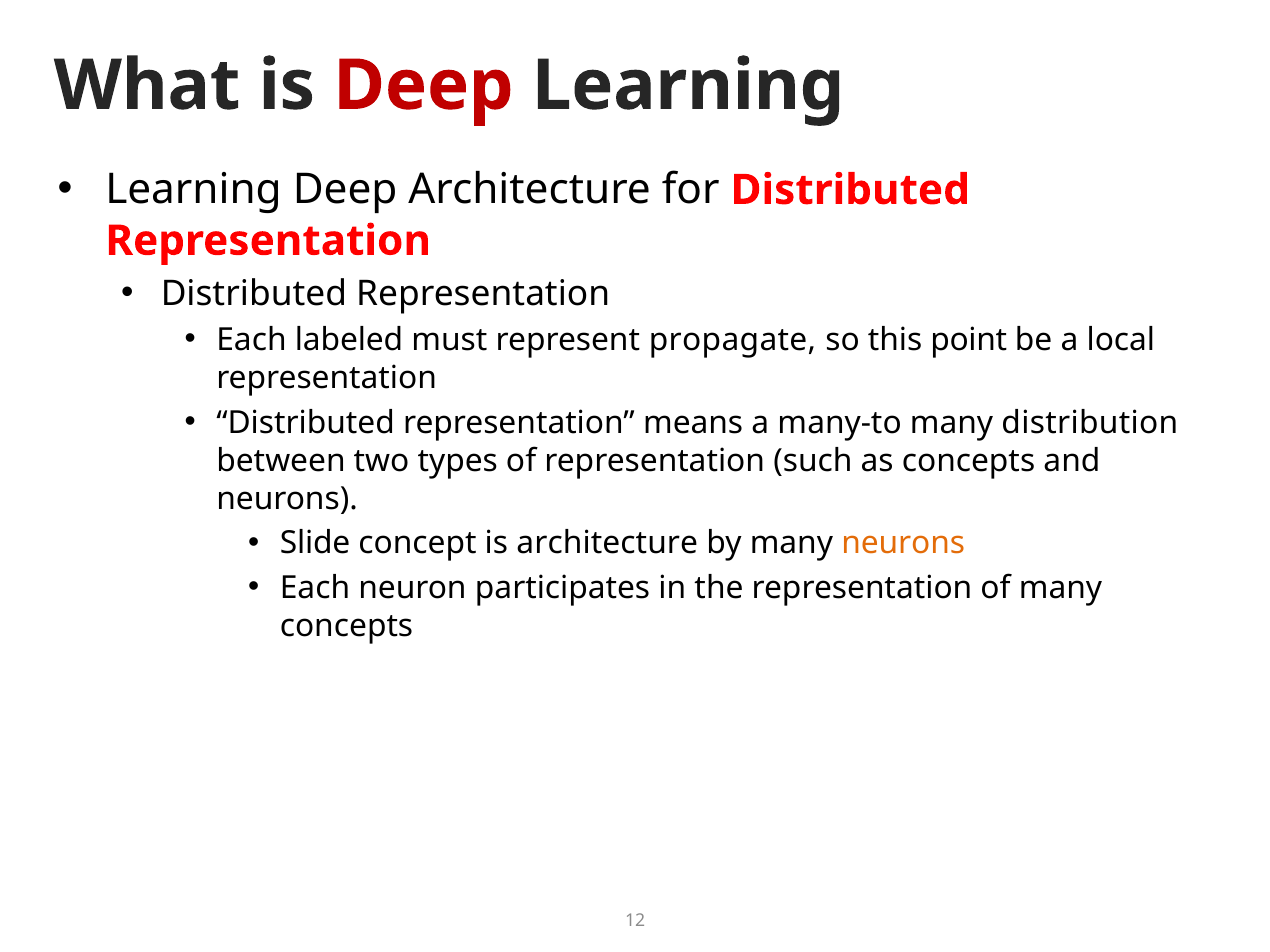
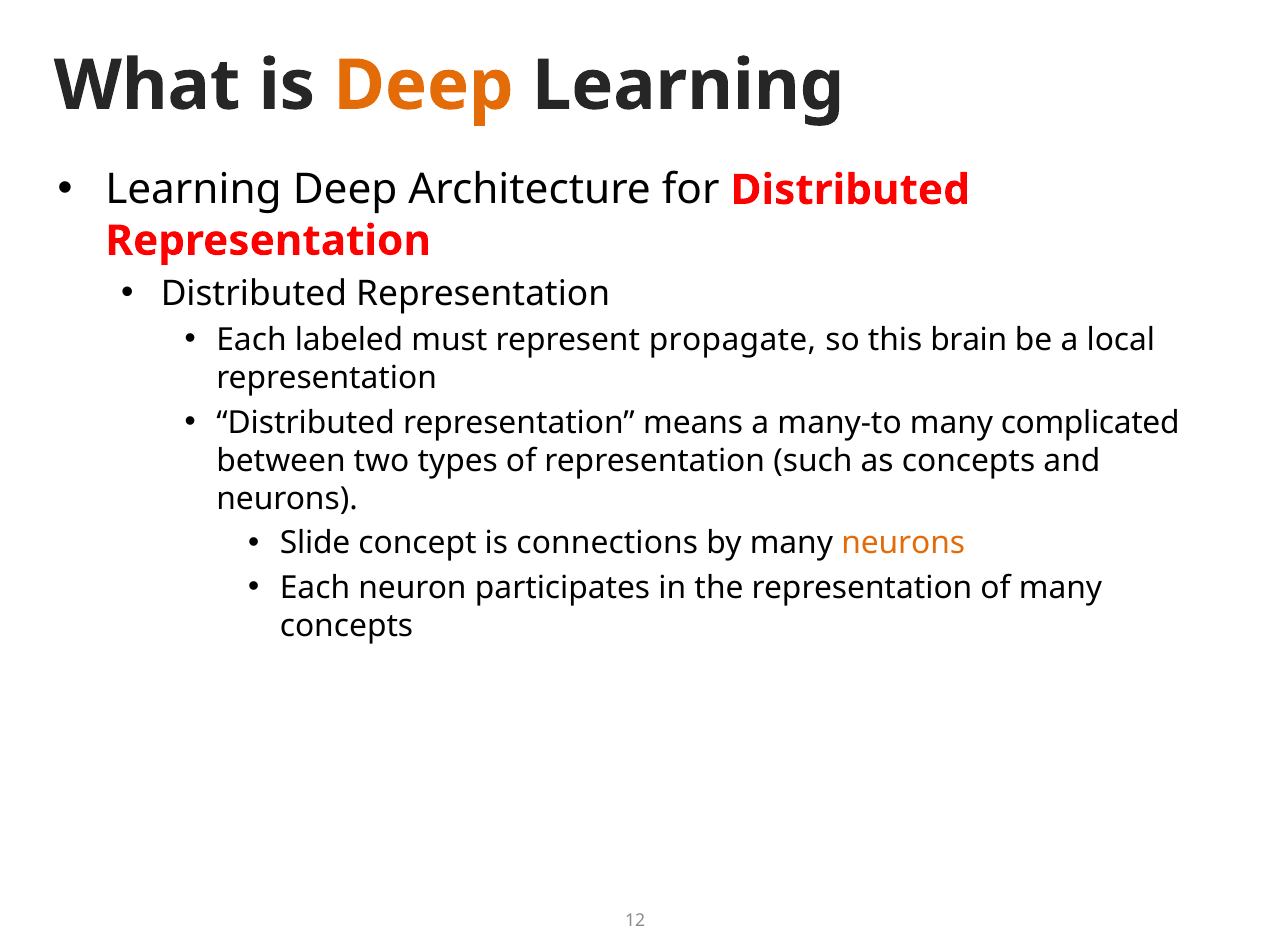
Deep colour: red -> orange (423, 86)
point: point -> brain (969, 340)
distribution: distribution -> complicated (1090, 423)
is architecture: architecture -> connections (607, 544)
